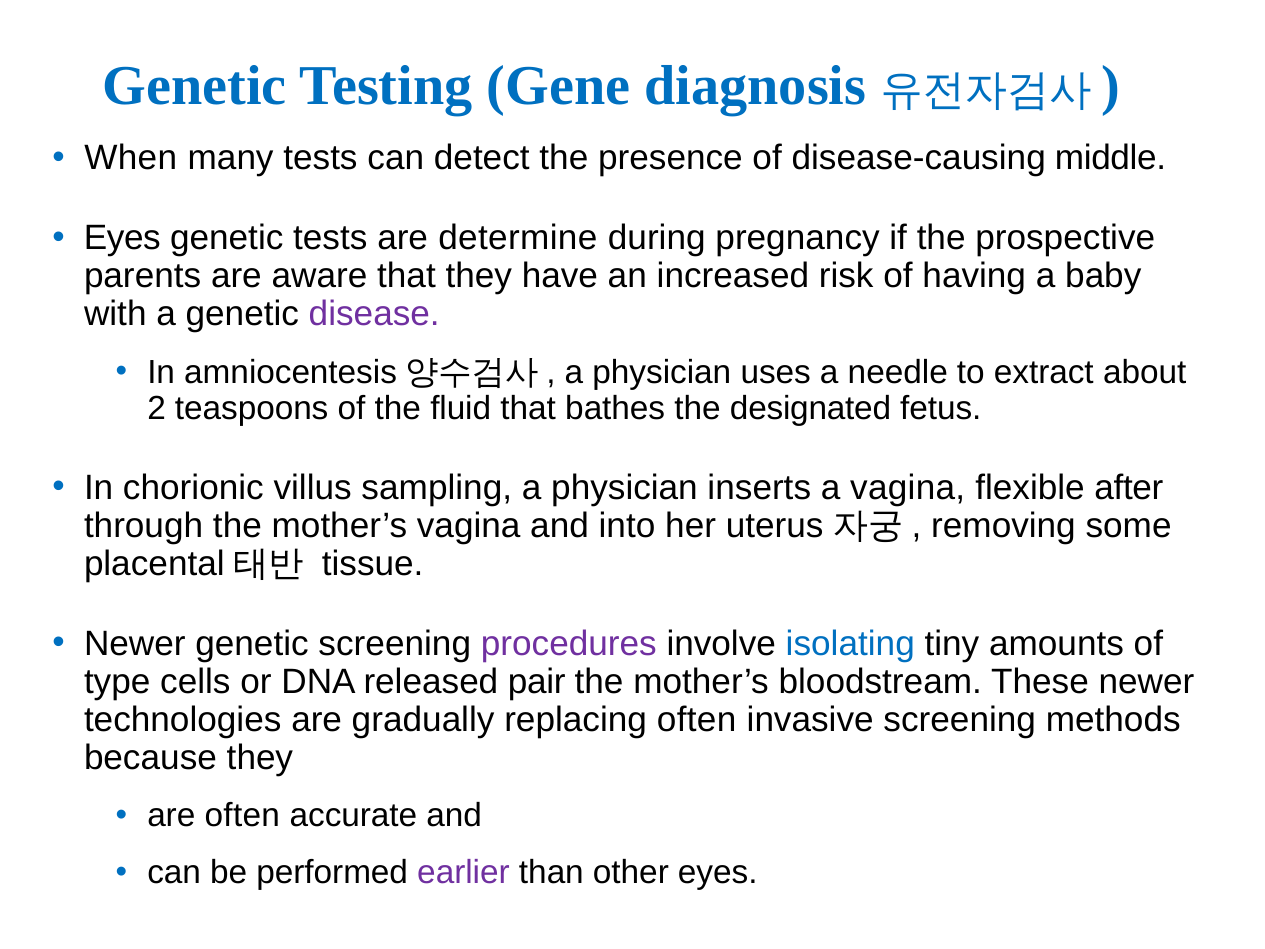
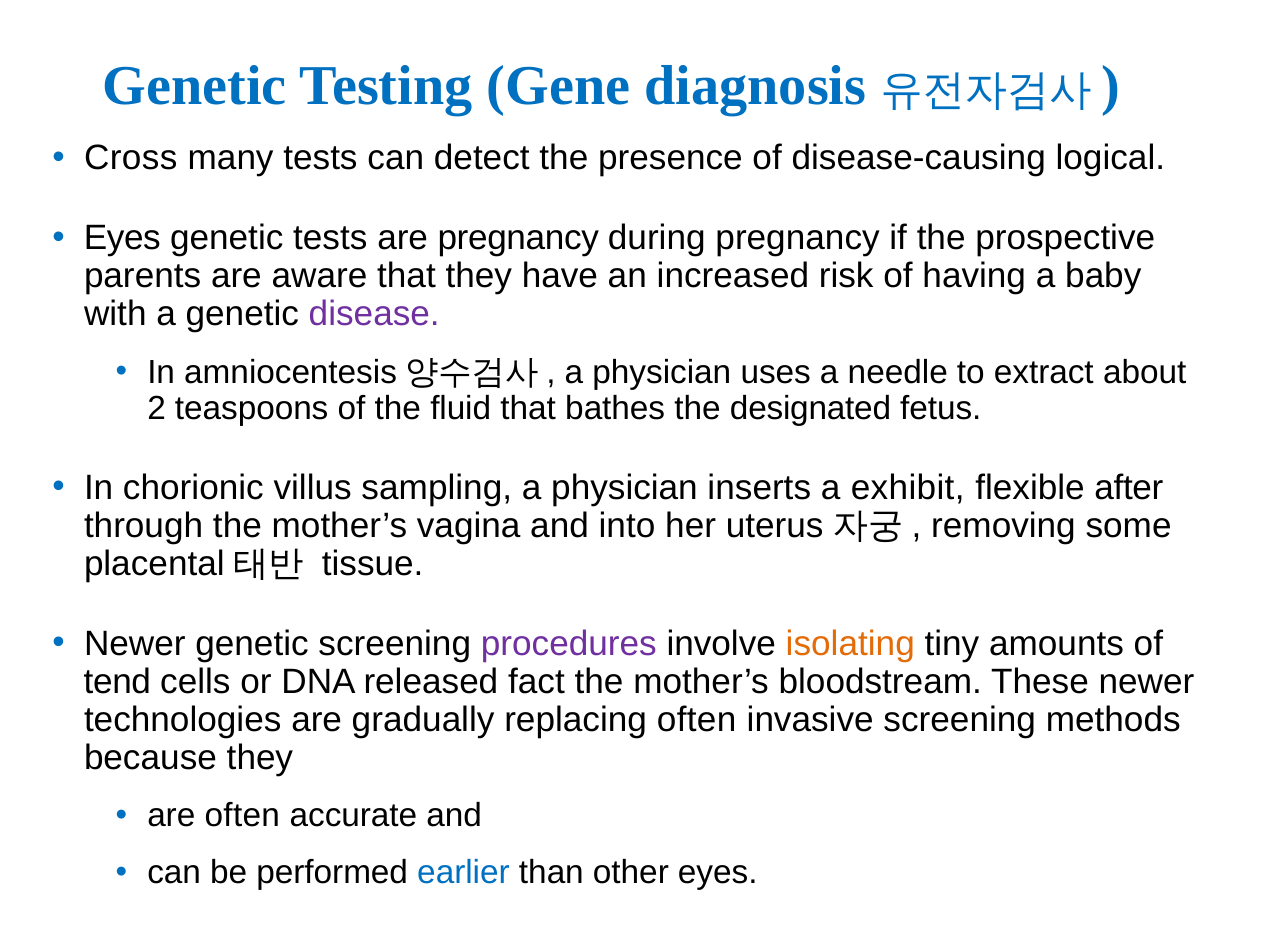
When: When -> Cross (131, 158)
middle: middle -> logical (1110, 158)
are determine: determine -> pregnancy (518, 238)
a vagina: vagina -> exhibit (908, 487)
isolating colour: blue -> orange (850, 643)
type: type -> tend (117, 681)
pair: pair -> fact (537, 681)
earlier colour: purple -> blue (463, 872)
